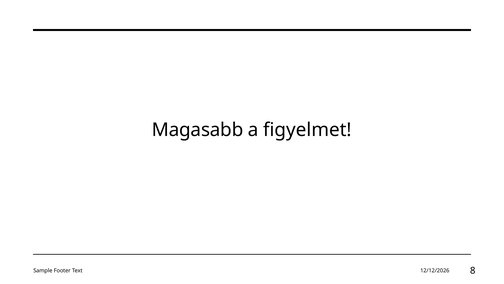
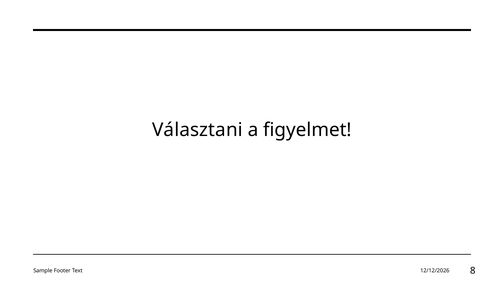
Magasabb: Magasabb -> Választani (197, 130)
